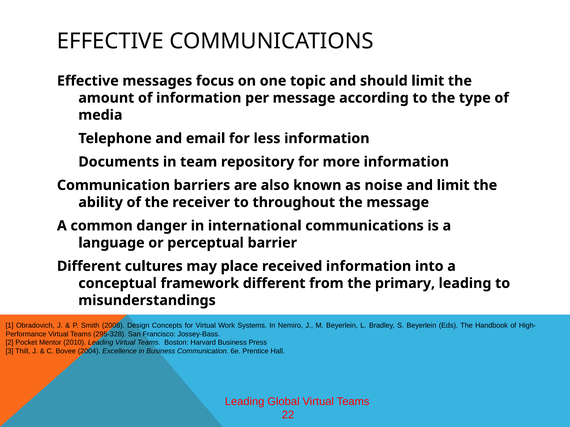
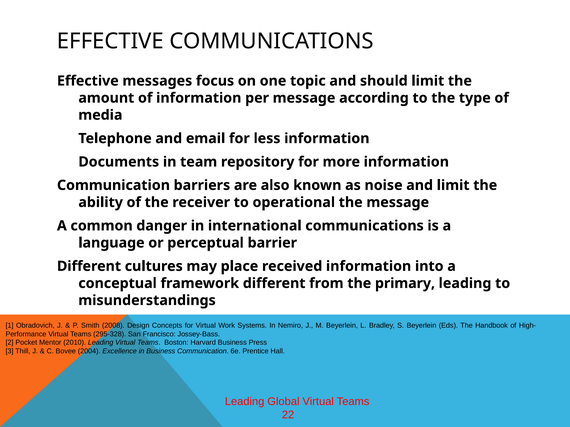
throughout: throughout -> operational (294, 203)
